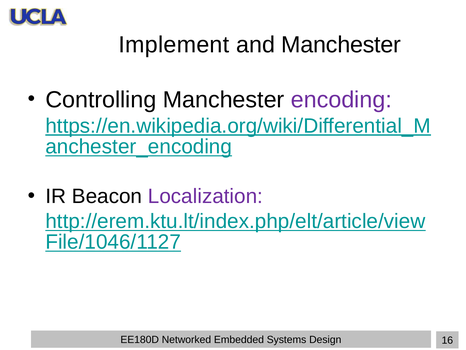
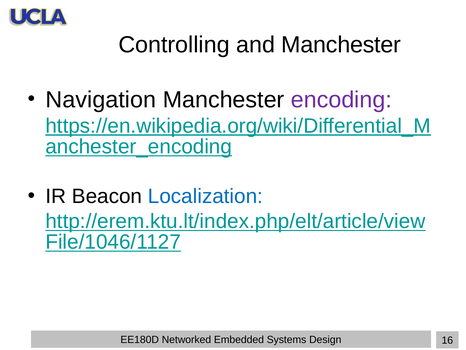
Implement: Implement -> Controlling (174, 45)
Controlling: Controlling -> Navigation (101, 99)
Localization colour: purple -> blue (205, 196)
